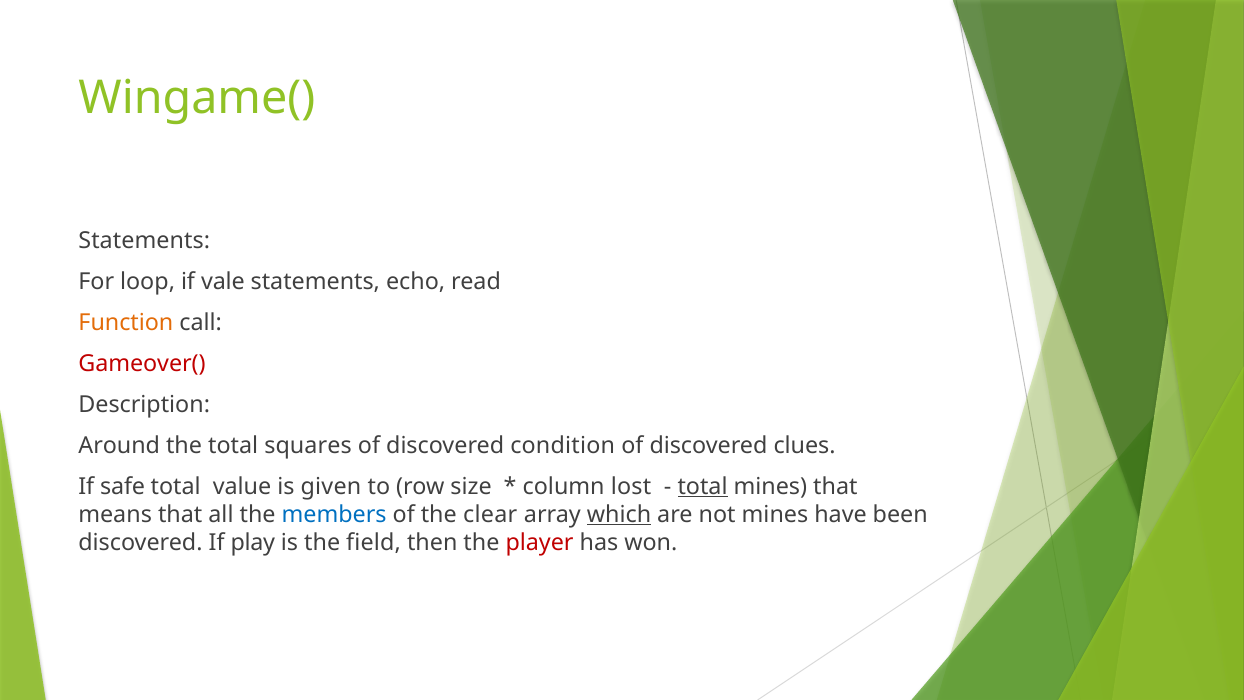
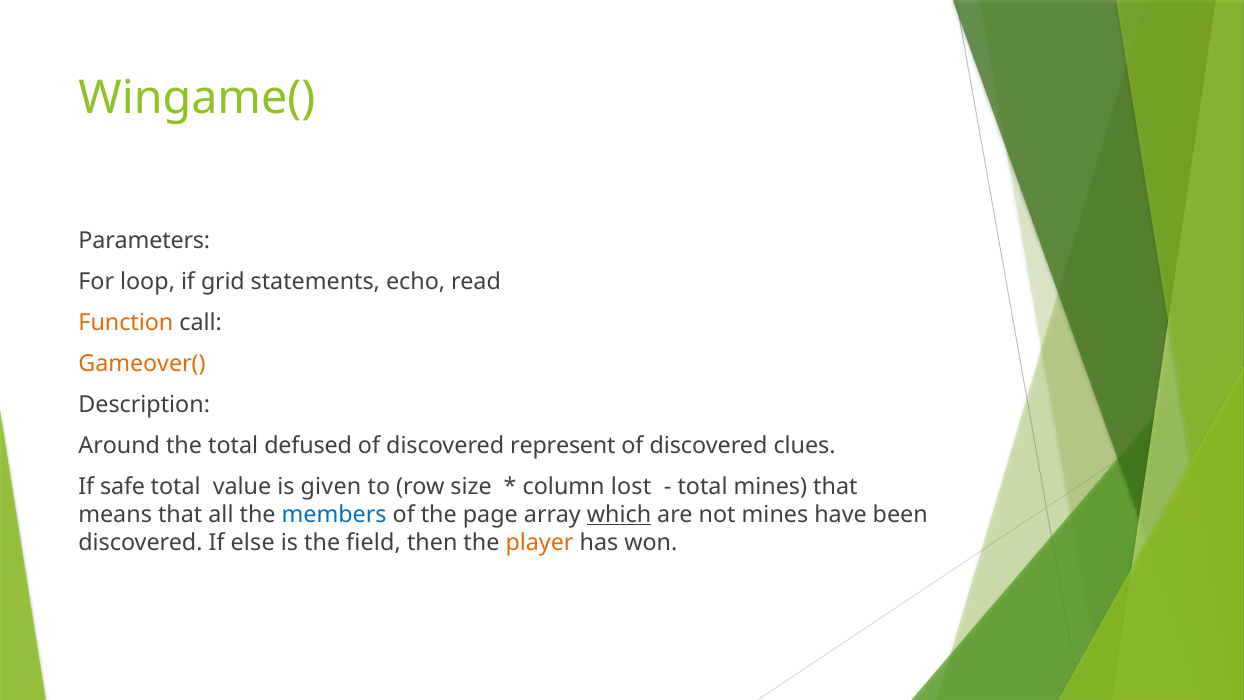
Statements: Statements -> Parameters (144, 241)
vale: vale -> grid (223, 282)
Gameover( colour: red -> orange (142, 364)
squares: squares -> defused (308, 446)
condition: condition -> represent (563, 446)
total underline: present -> none (703, 486)
clear: clear -> page (490, 514)
play: play -> else (253, 542)
player colour: red -> orange (540, 542)
